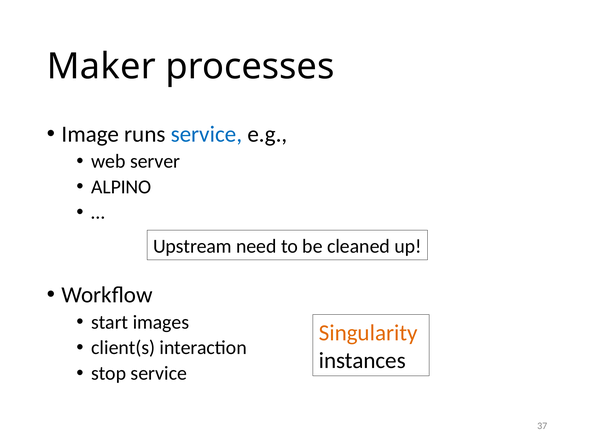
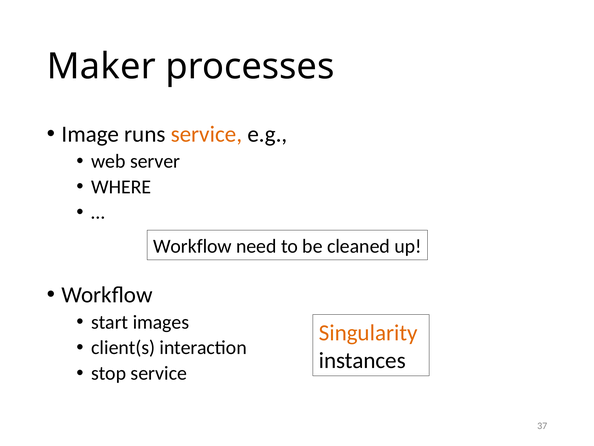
service colour: blue -> orange (206, 134)
ALPINO: ALPINO -> WHERE (121, 187)
Upstream: Upstream -> Workflow (192, 246)
